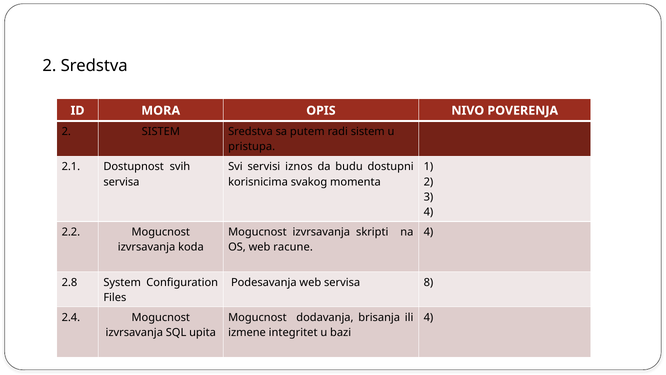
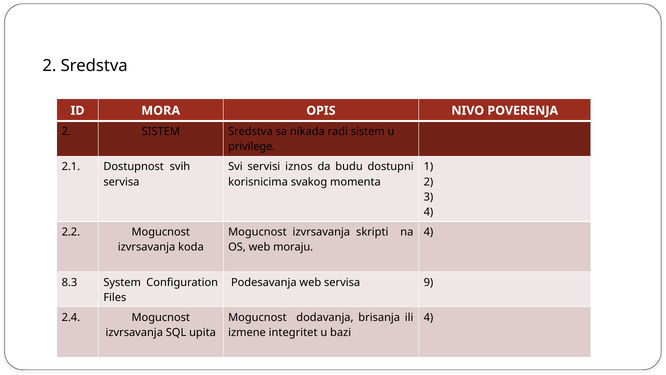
putem: putem -> nikada (307, 131)
pristupa: pristupa -> privilege (252, 147)
racune: racune -> moraju (293, 247)
2.8: 2.8 -> 8.3 (69, 282)
8: 8 -> 9 (428, 282)
